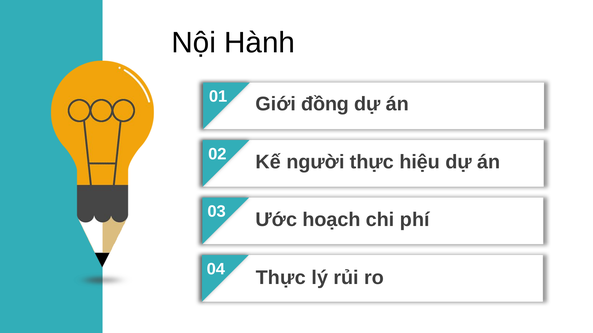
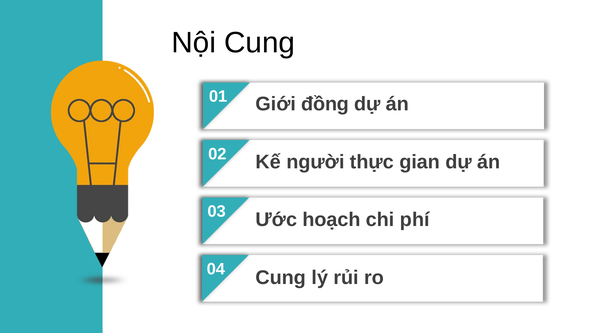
Nội Hành: Hành -> Cung (260, 43)
hiệu: hiệu -> gian (420, 162)
04 Thực: Thực -> Cung (281, 278)
